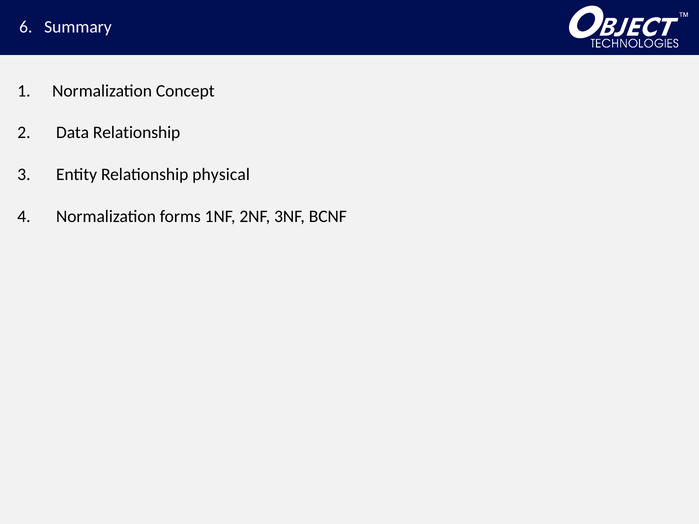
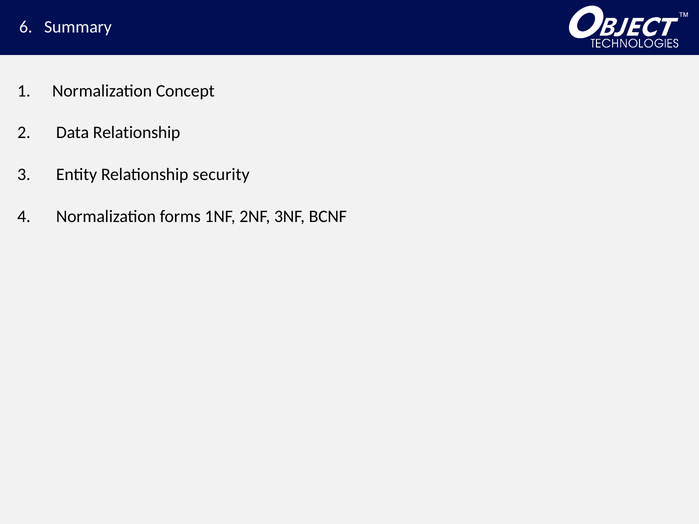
physical: physical -> security (221, 175)
